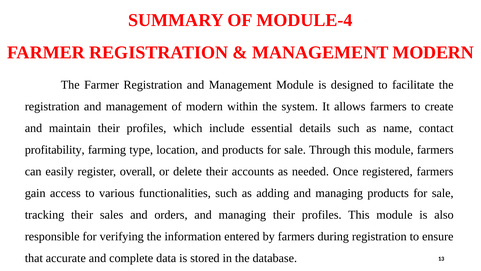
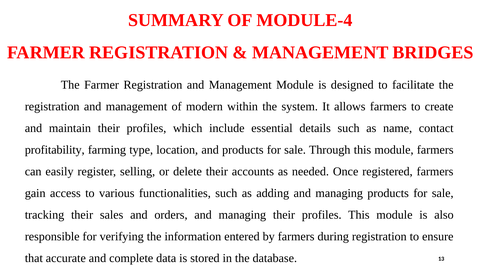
MANAGEMENT MODERN: MODERN -> BRIDGES (433, 52)
overall: overall -> selling (138, 171)
